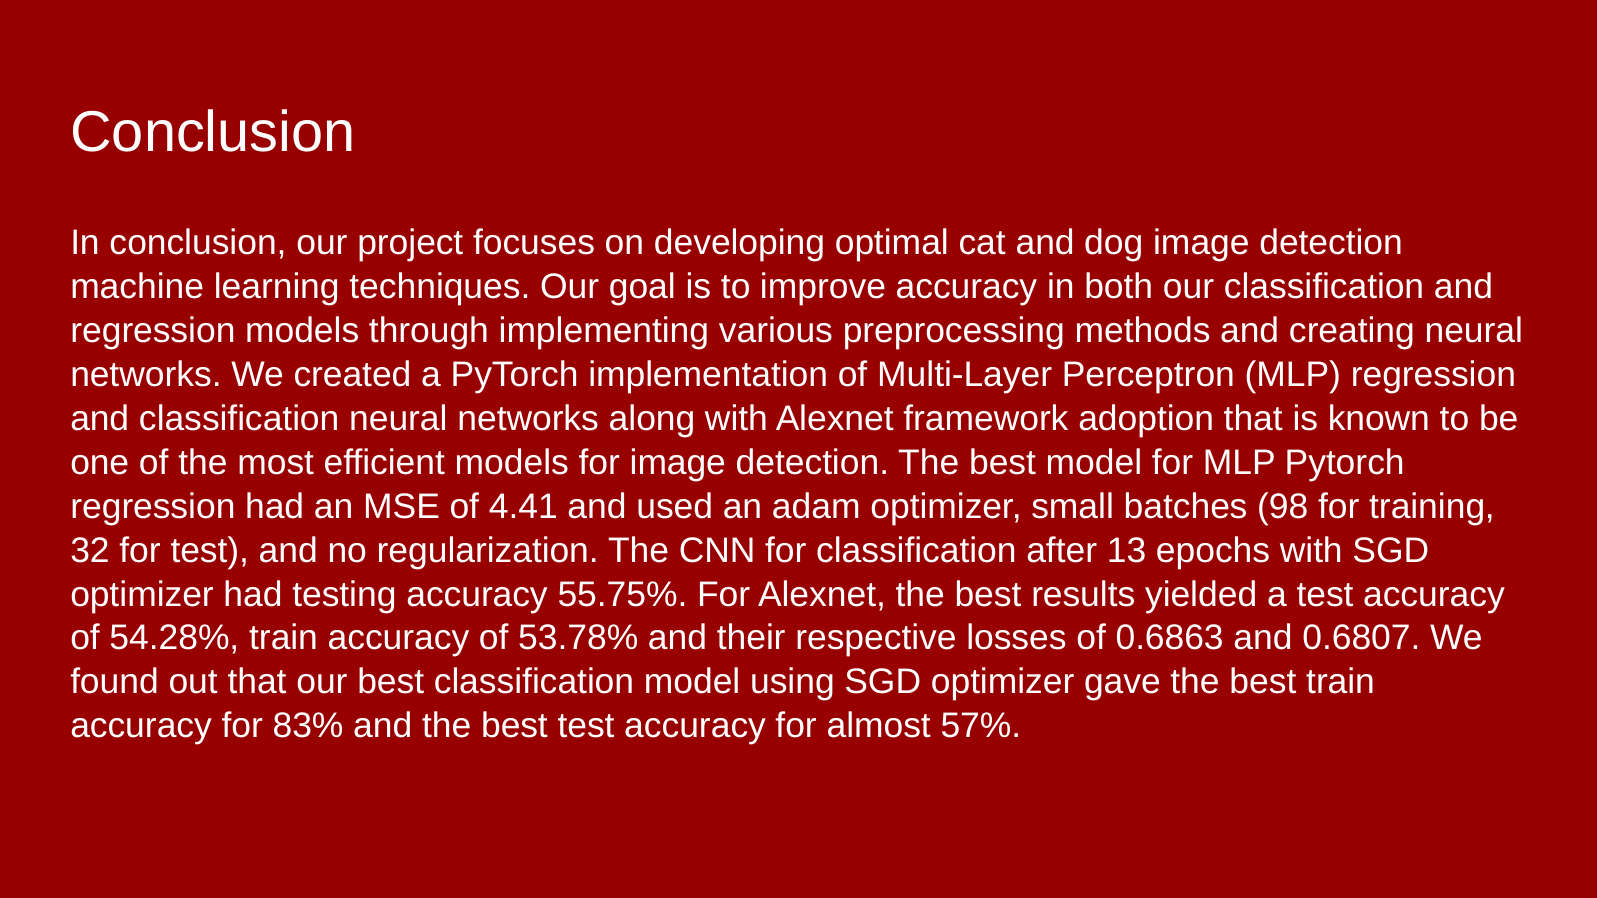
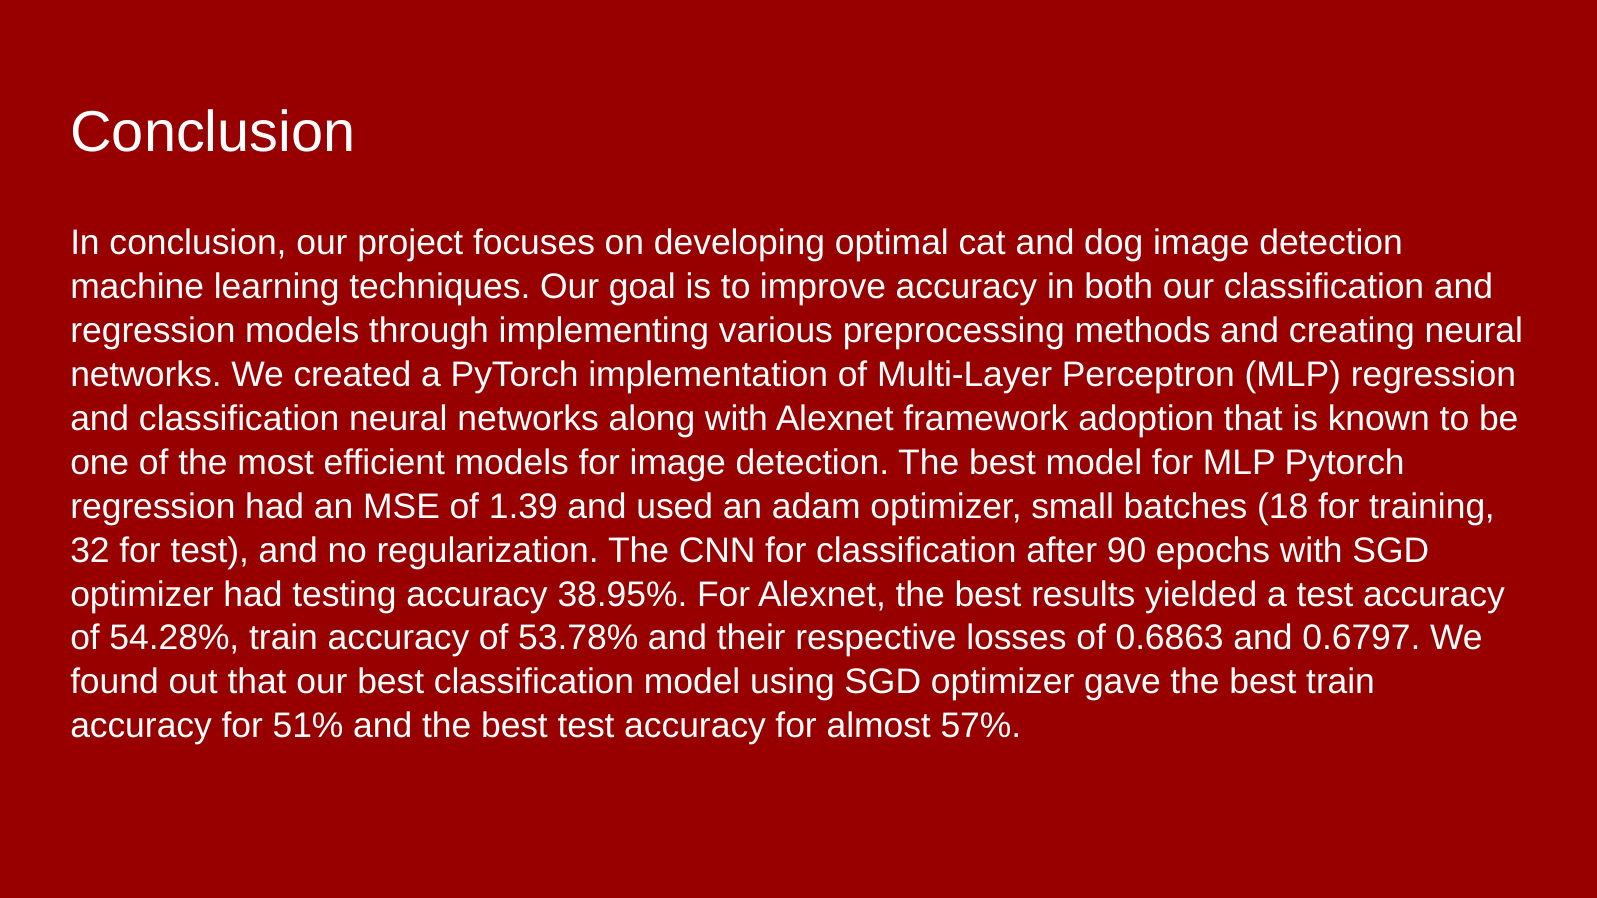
4.41: 4.41 -> 1.39 (523, 507)
98: 98 -> 18 (1283, 507)
13: 13 -> 90 (1127, 551)
55.75%: 55.75% -> 38.95% (622, 595)
0.6807: 0.6807 -> 0.6797 (1361, 639)
83%: 83% -> 51% (308, 727)
